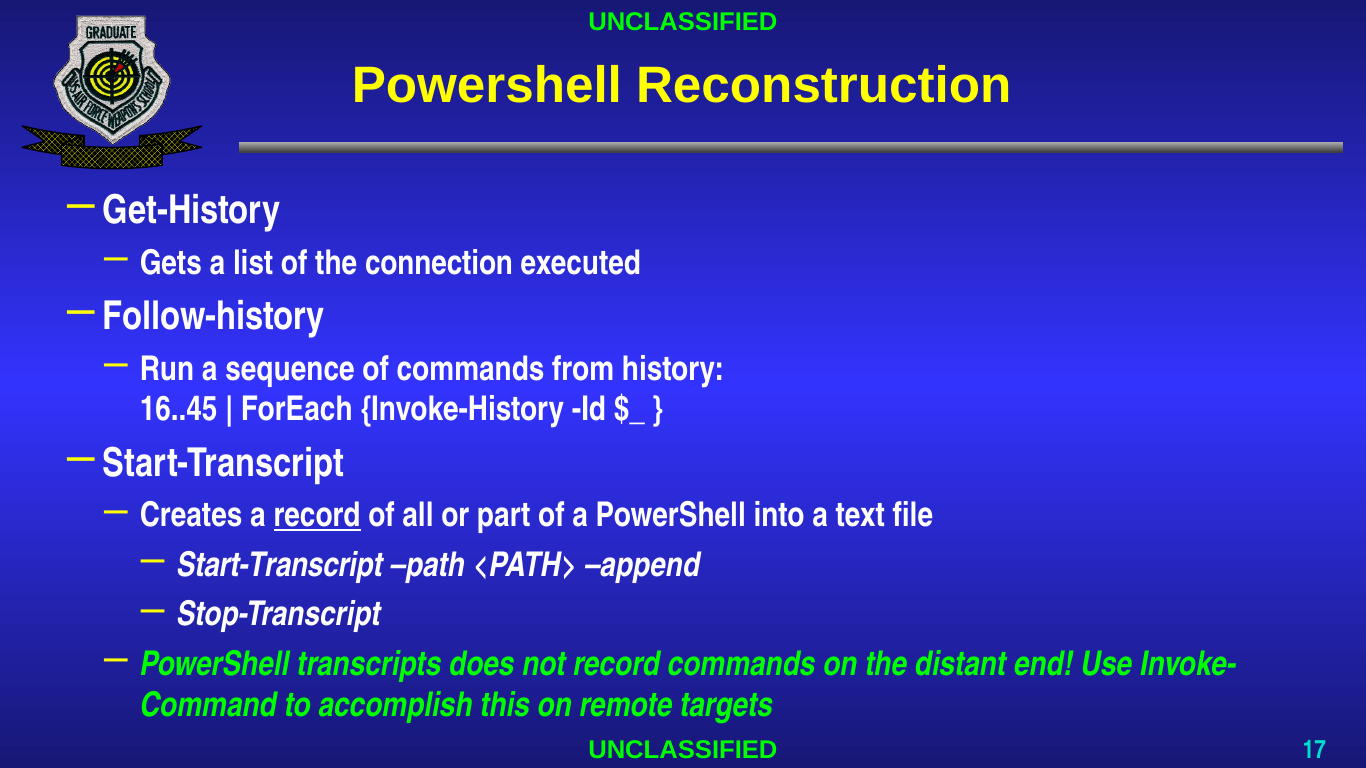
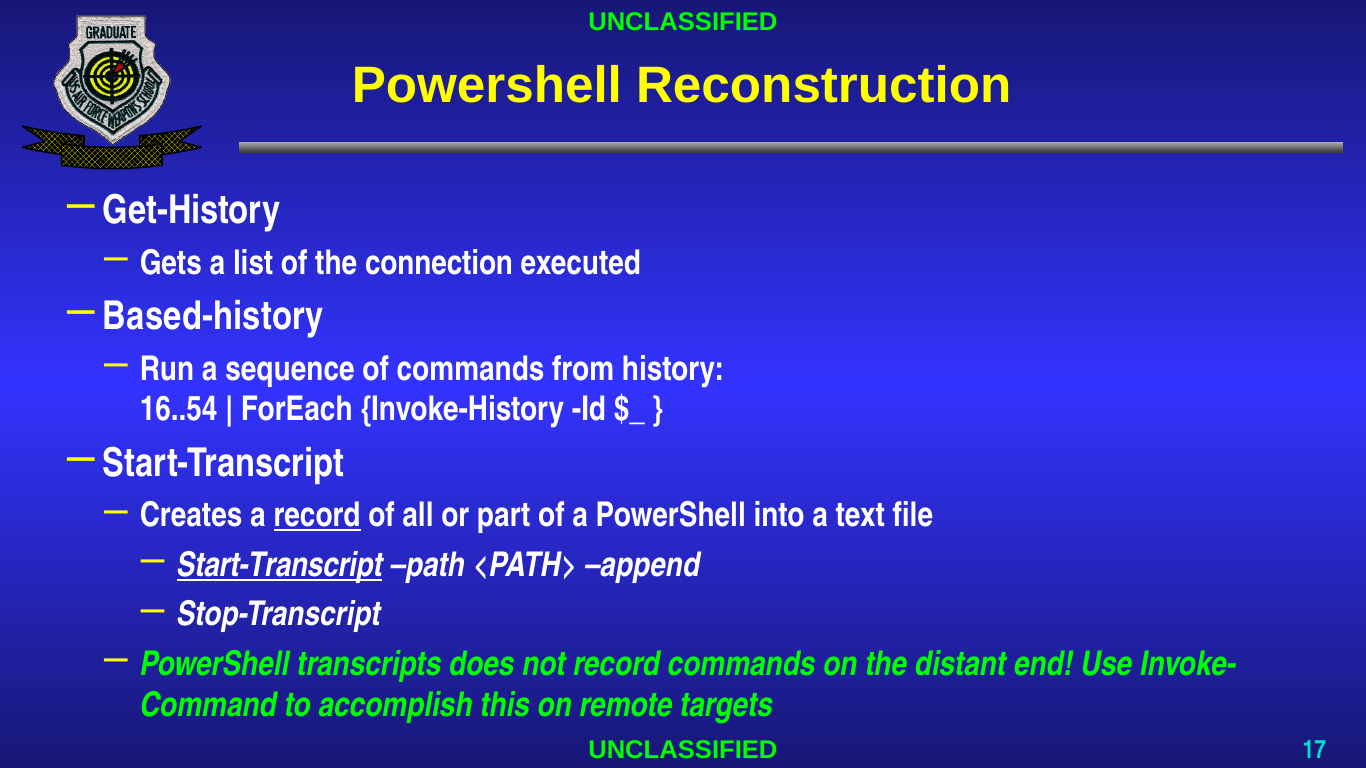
Follow-history: Follow-history -> Based-history (213, 316)
16..45: 16..45 -> 16..54 (179, 410)
Start-Transcript underline: none -> present (280, 565)
